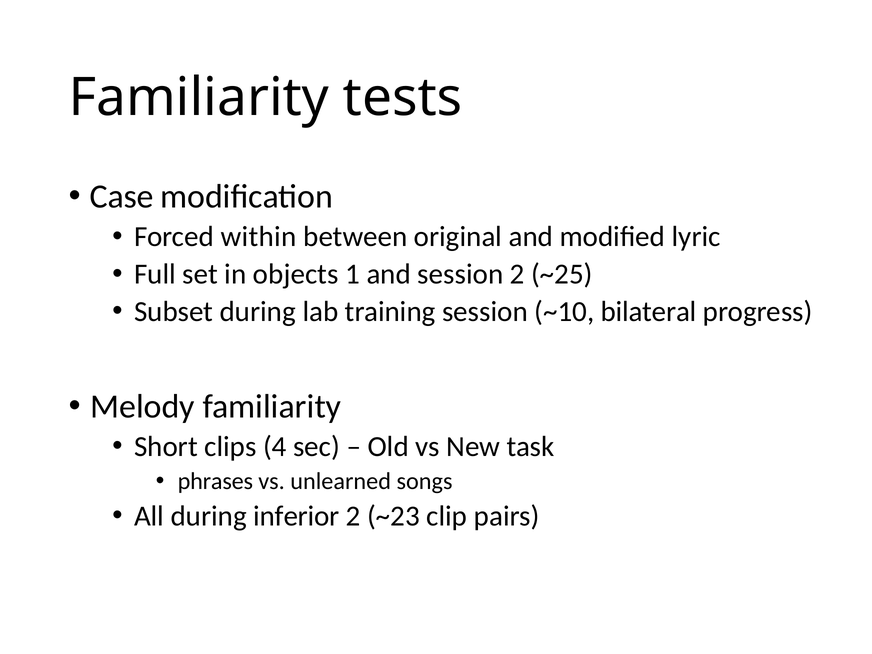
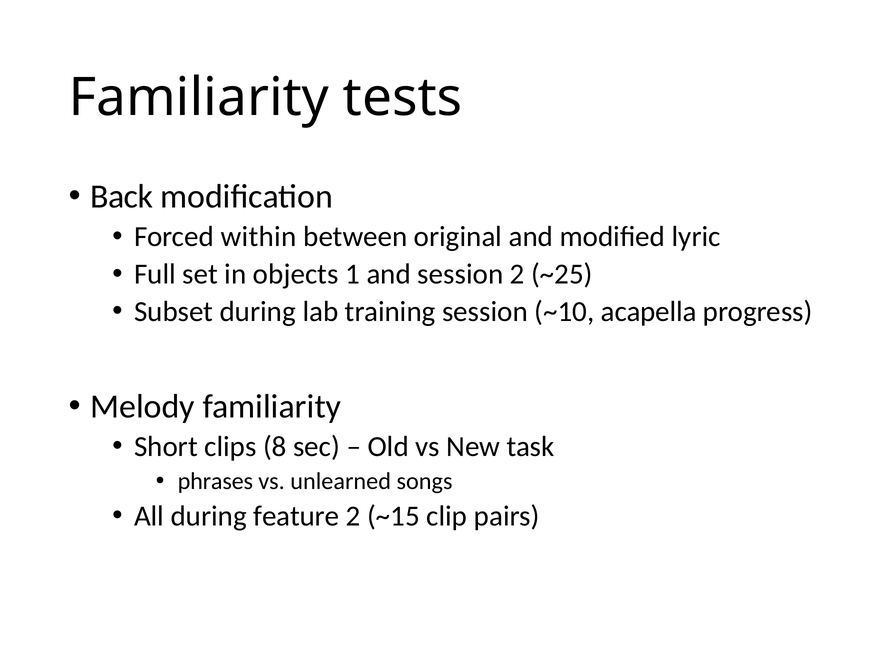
Case: Case -> Back (122, 197)
bilateral: bilateral -> acapella (649, 311)
4: 4 -> 8 (275, 446)
inferior: inferior -> feature (296, 516)
~23: ~23 -> ~15 (393, 516)
